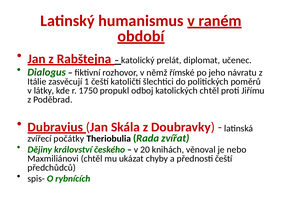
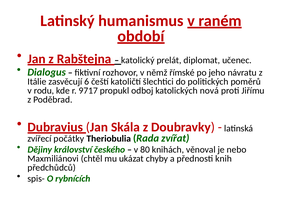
1: 1 -> 6 (87, 82)
látky: látky -> rodu (44, 91)
1750: 1750 -> 9717 (88, 91)
katolických chtěl: chtěl -> nová (209, 91)
20: 20 -> 80 (145, 150)
přednosti čeští: čeští -> knih (224, 159)
